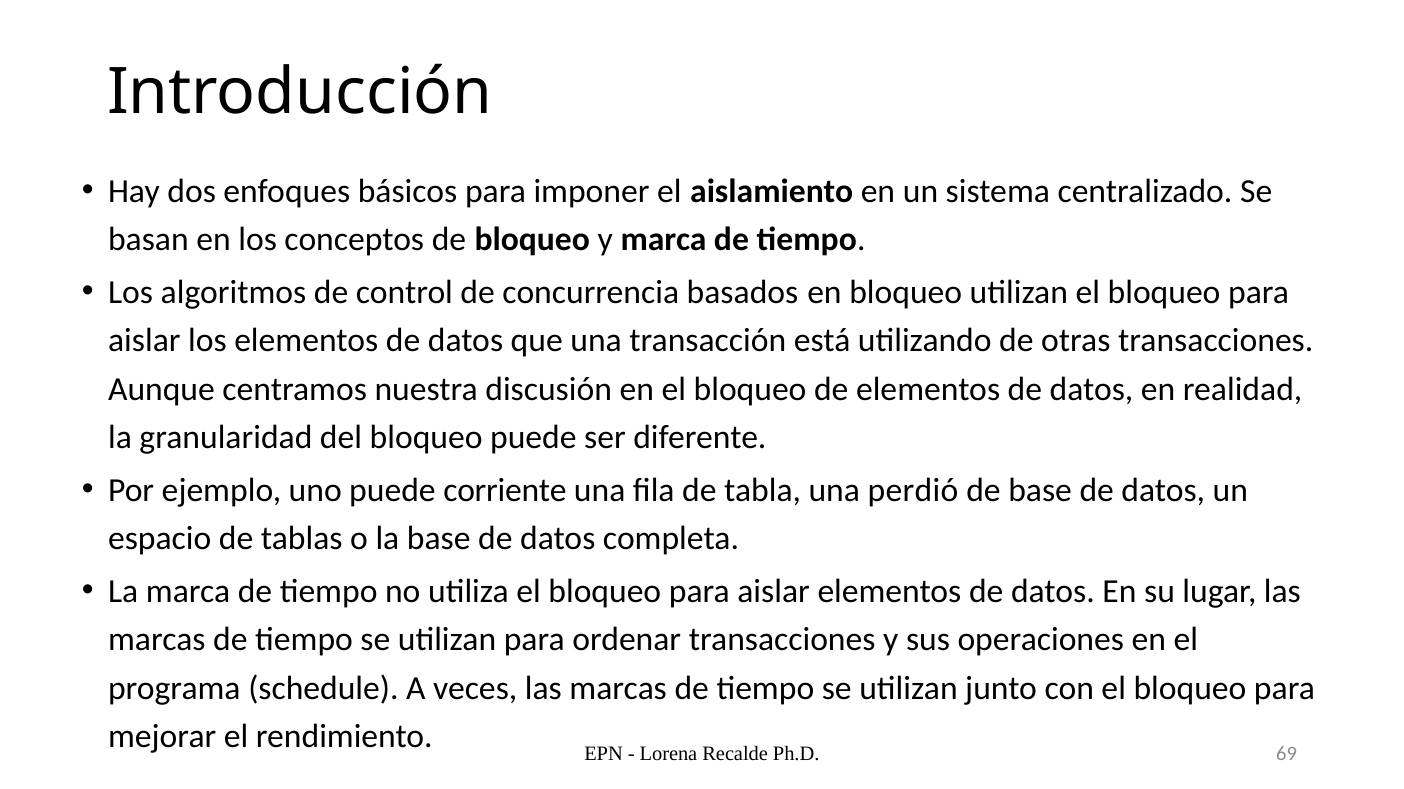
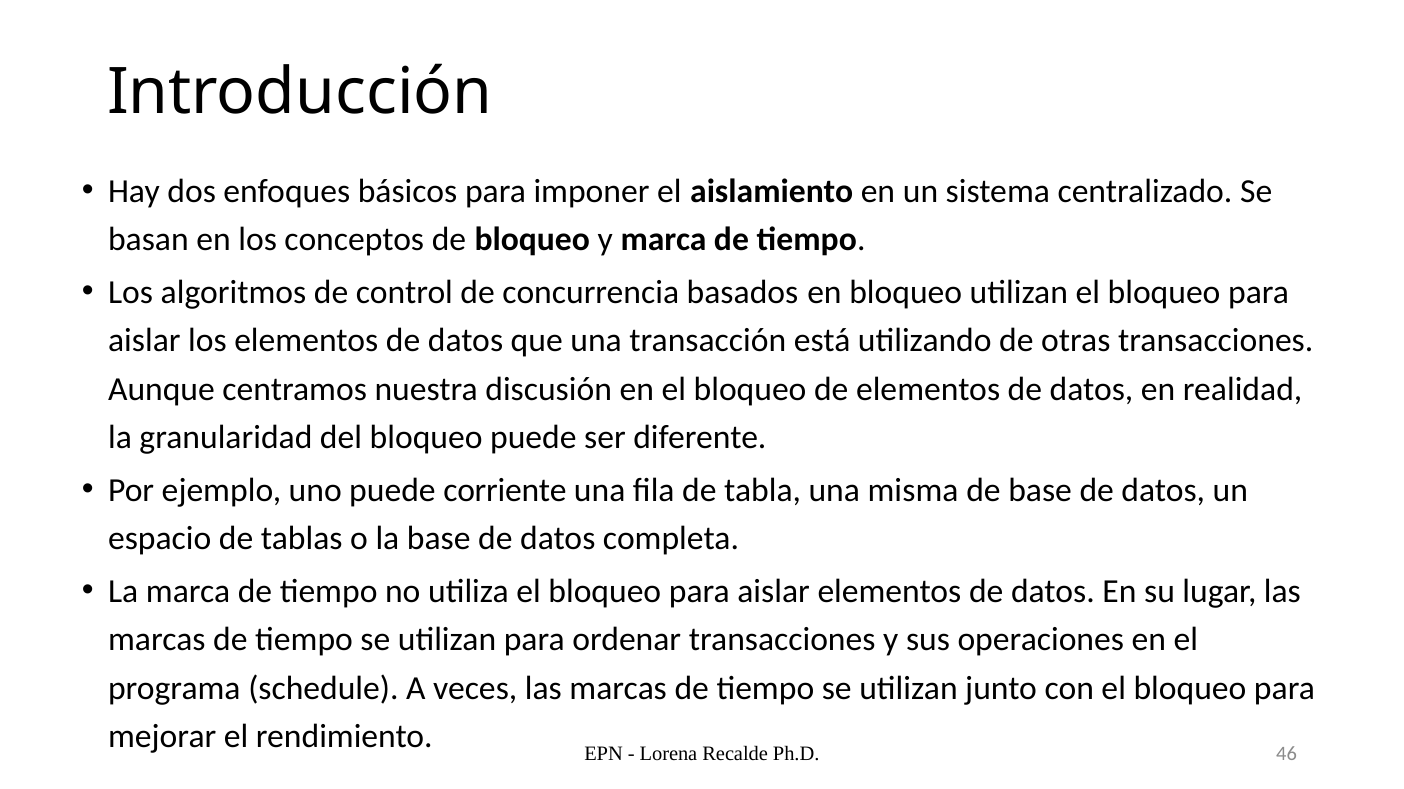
perdió: perdió -> misma (913, 491)
69: 69 -> 46 (1287, 754)
